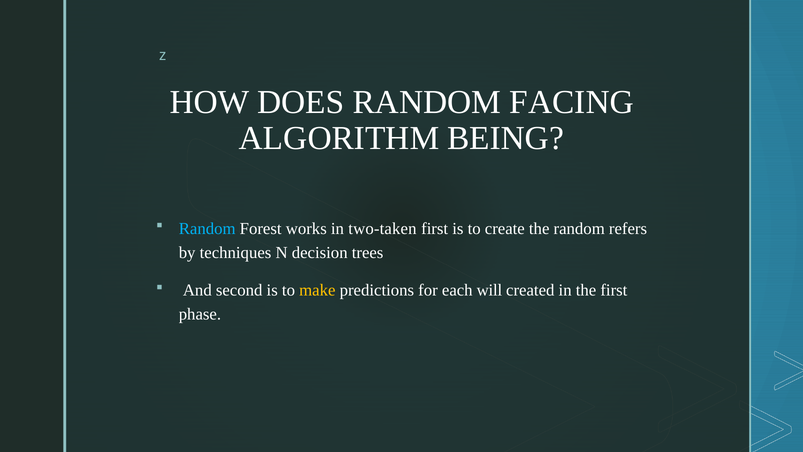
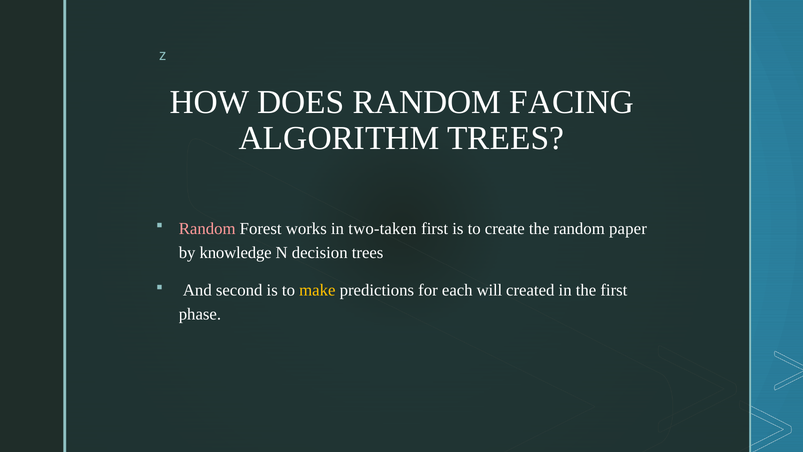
ALGORITHM BEING: BEING -> TREES (506, 138)
Random colour: light blue -> pink (207, 228)
refers: refers -> paper (628, 228)
techniques: techniques -> knowledge (236, 252)
